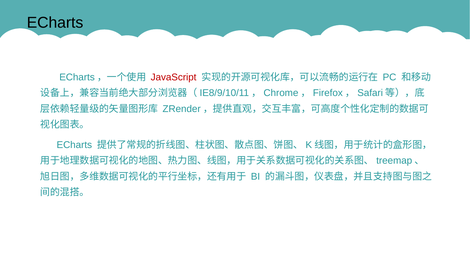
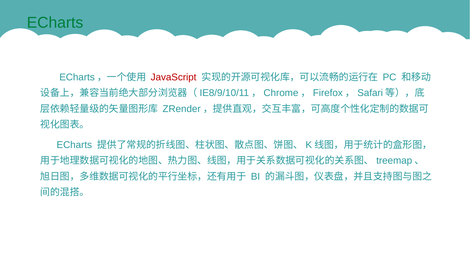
ECharts colour: black -> green (55, 23)
